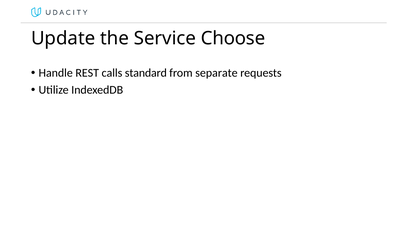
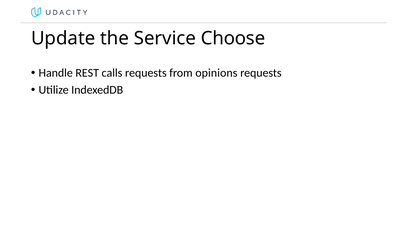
calls standard: standard -> requests (146, 73)
separate: separate -> opinions (216, 73)
